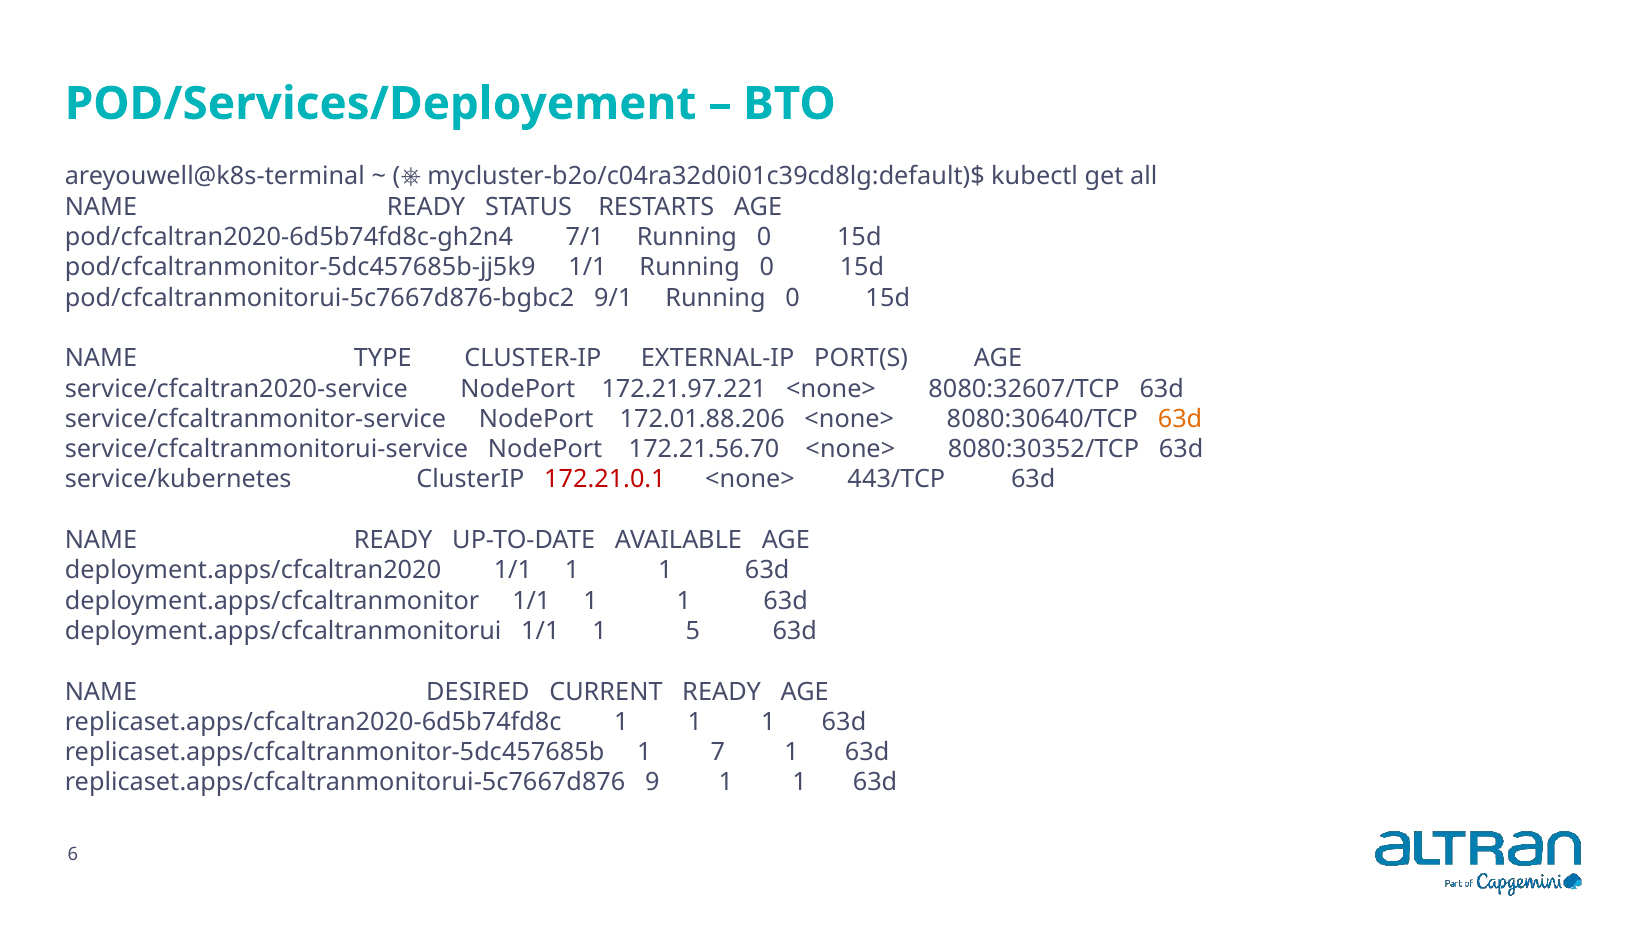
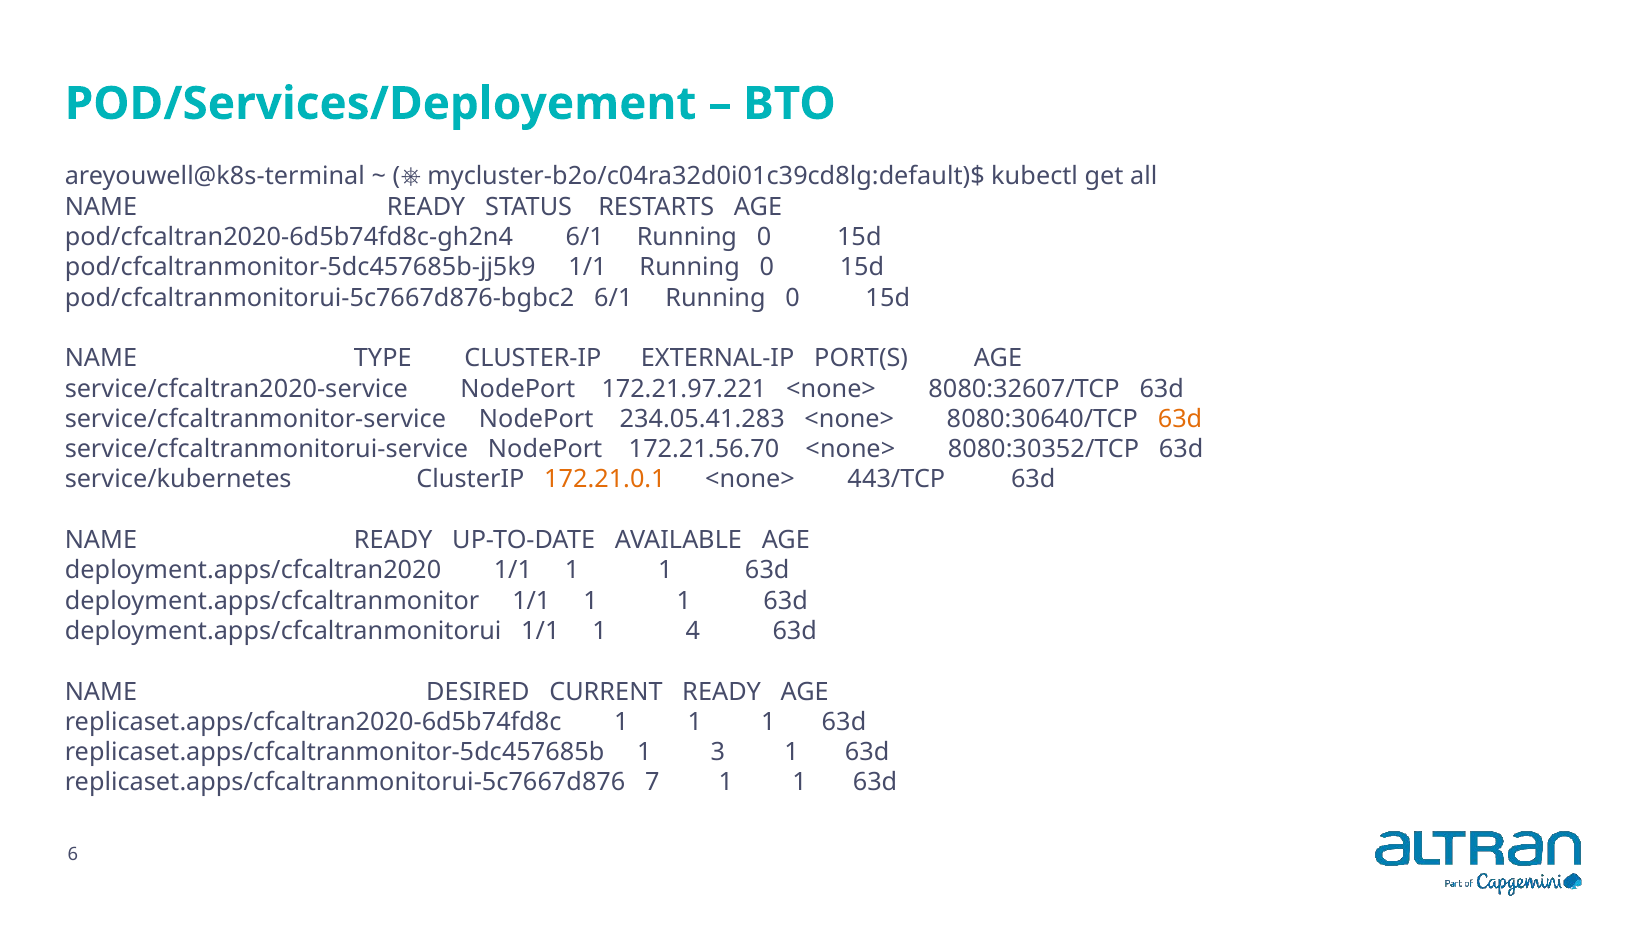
pod/cfcaltran2020-6d5b74fd8c-gh2n4 7/1: 7/1 -> 6/1 (585, 237)
pod/cfcaltranmonitorui-5c7667d876-bgbc2 9/1: 9/1 -> 6/1 (613, 298)
172.01.88.206: 172.01.88.206 -> 234.05.41.283 (702, 419)
172.21.0.1 colour: red -> orange (605, 480)
5: 5 -> 4 (693, 631)
7: 7 -> 3 (718, 753)
9: 9 -> 7 (652, 783)
